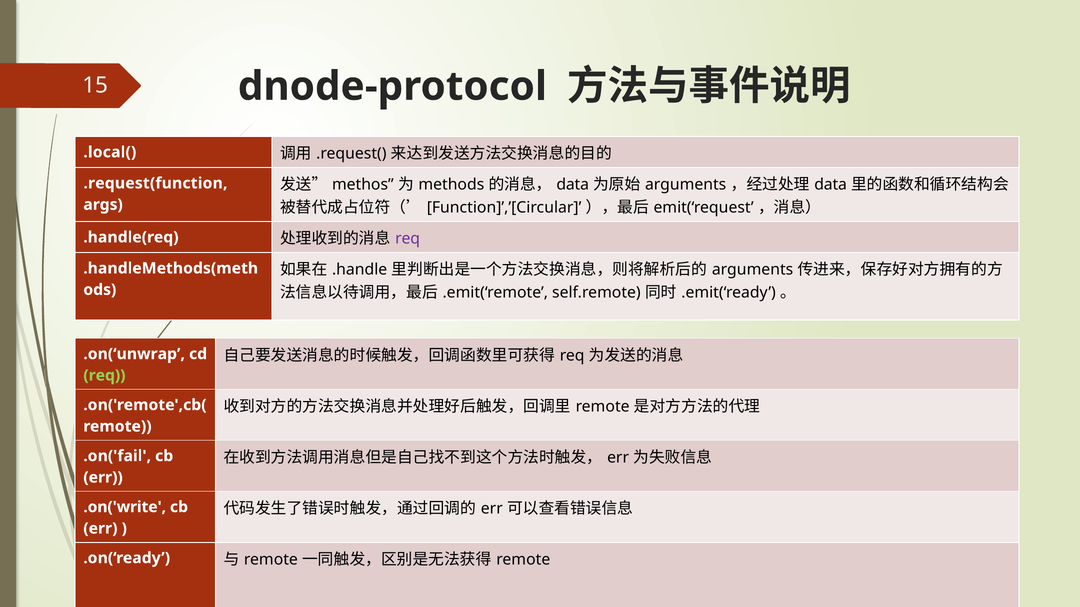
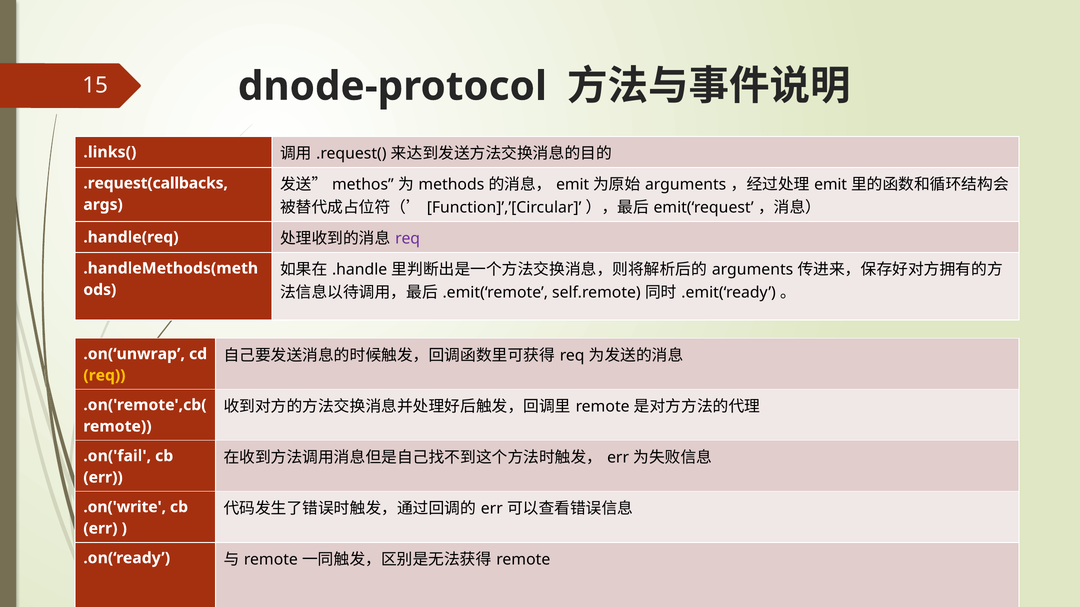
.local(: .local( -> .links( (110, 152)
data: data -> emit (573, 185)
data: data -> emit (831, 185)
.request(function: .request(function -> .request(callbacks (156, 183)
req colour: light green -> yellow (104, 376)
